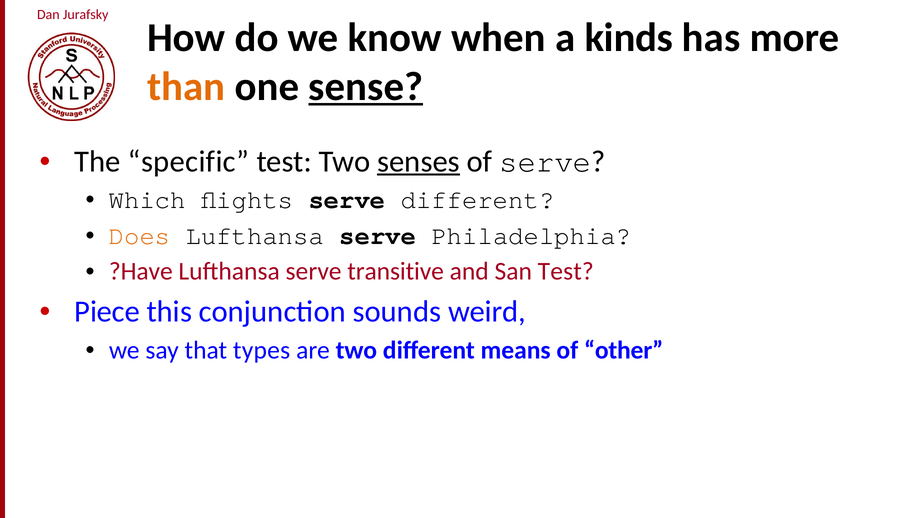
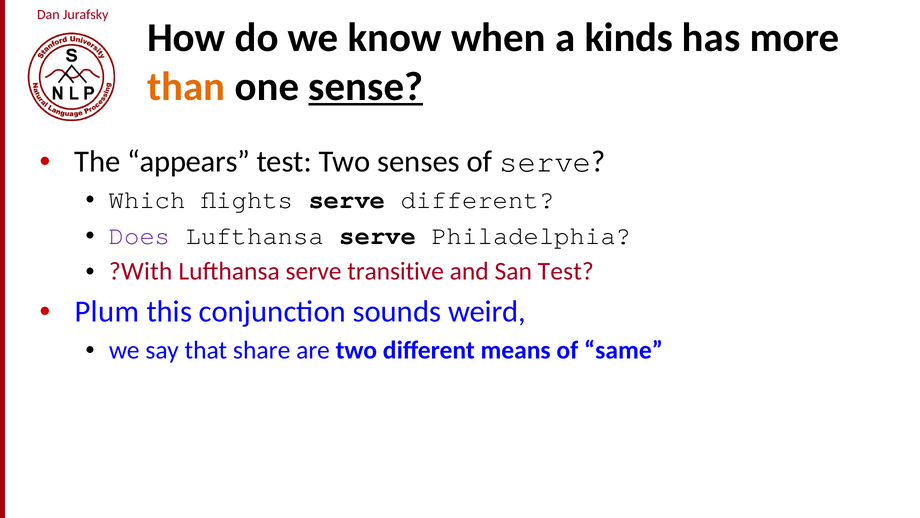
specific: specific -> appears (189, 161)
senses underline: present -> none (418, 161)
Does colour: orange -> purple (140, 236)
?Have: ?Have -> ?With (141, 271)
Piece: Piece -> Plum (107, 312)
types: types -> share (262, 350)
other: other -> same (624, 350)
